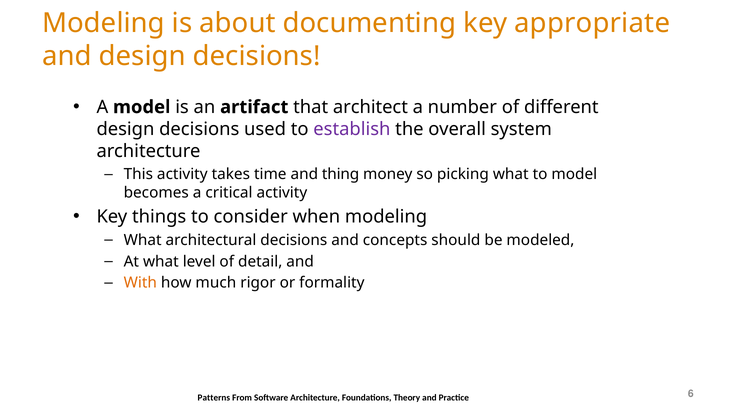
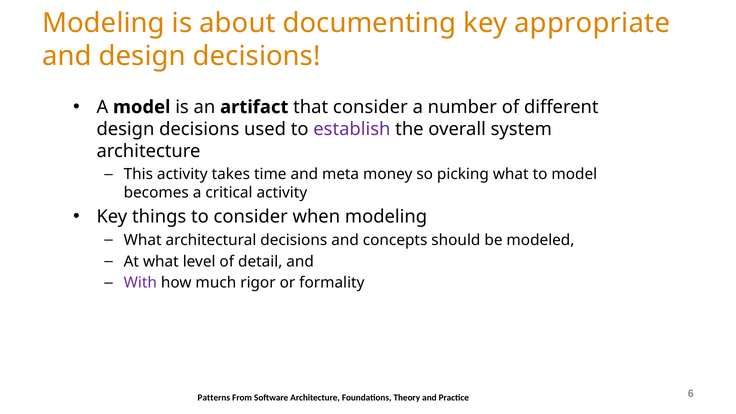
that architect: architect -> consider (370, 107)
thing: thing -> meta (341, 174)
With colour: orange -> purple (140, 283)
